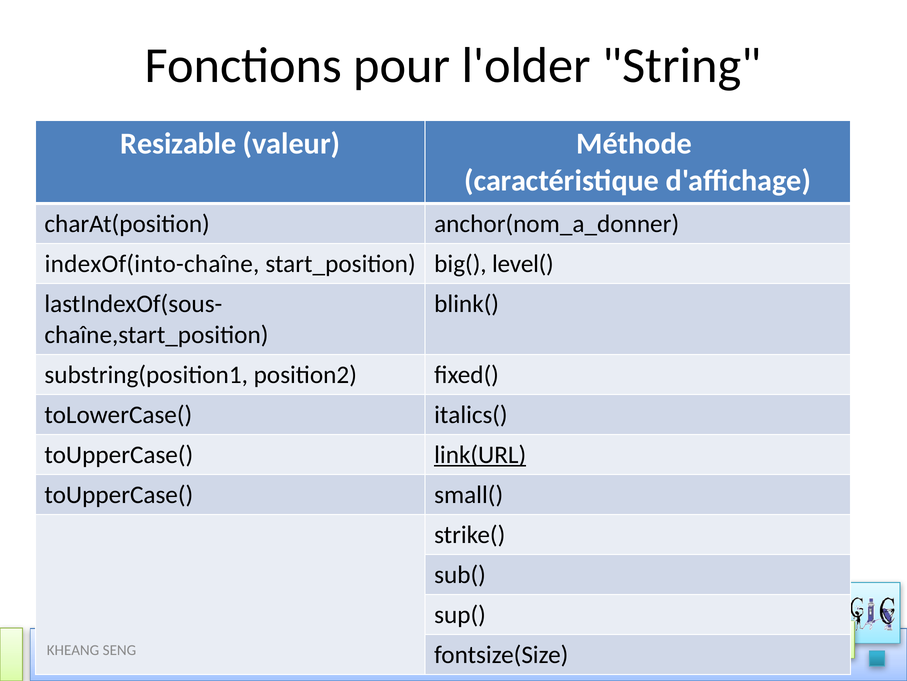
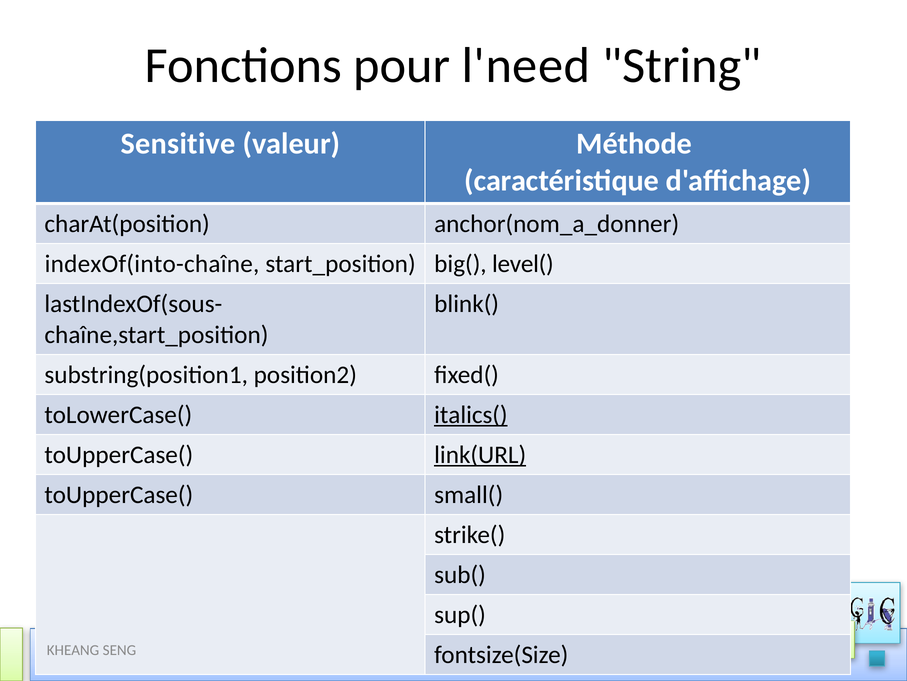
l'older: l'older -> l'need (526, 65)
Resizable: Resizable -> Sensitive (178, 144)
italics( underline: none -> present (471, 414)
